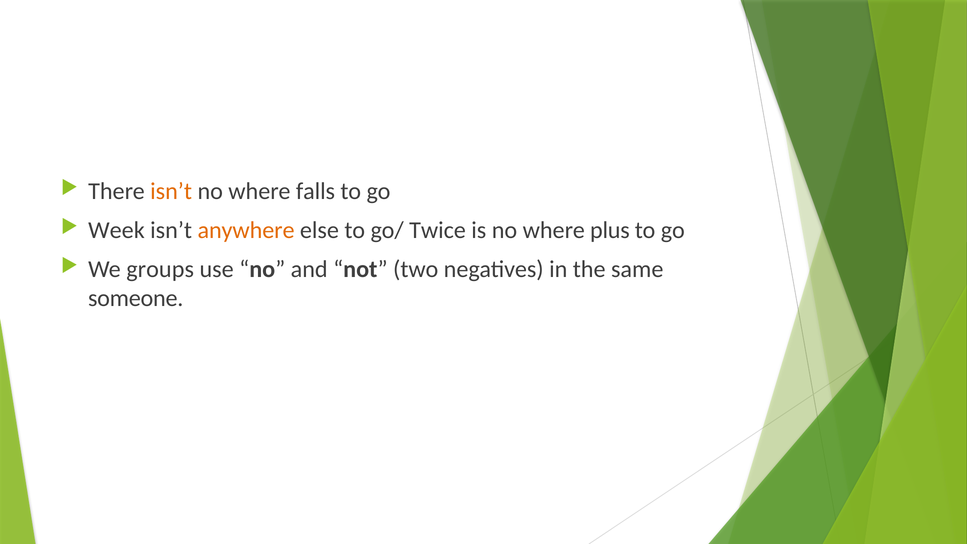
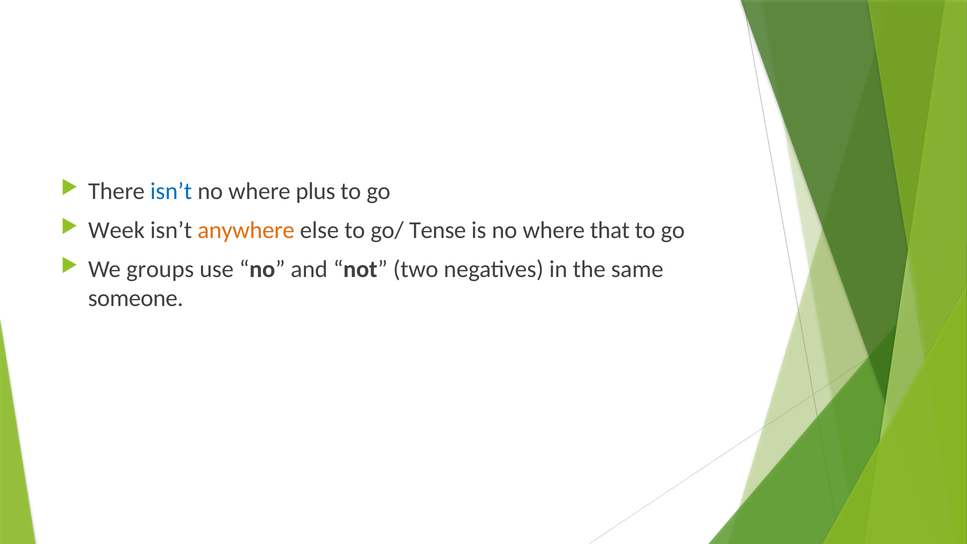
isn’t colour: orange -> blue (171, 191)
falls: falls -> plus (316, 191)
Twice: Twice -> Tense (438, 230)
plus: plus -> that (610, 230)
